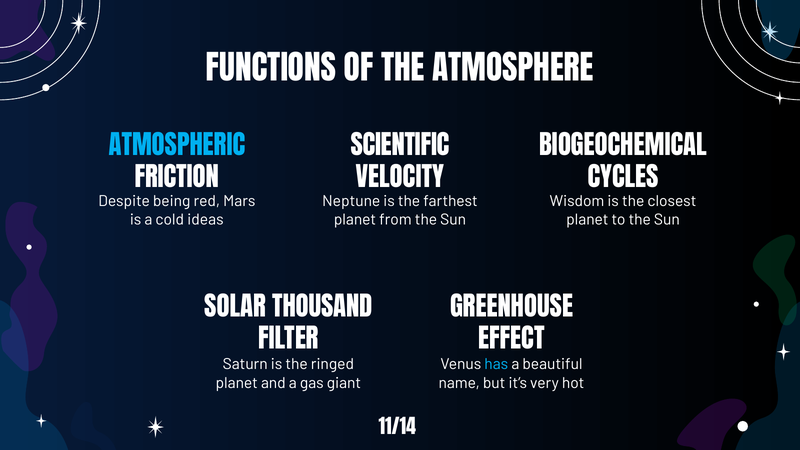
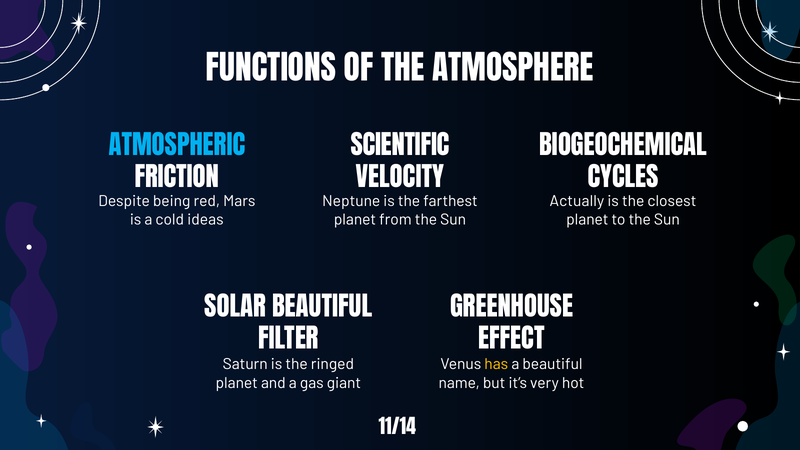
Wisdom: Wisdom -> Actually (577, 201)
SOLAR THOUSAND: THOUSAND -> BEAUTIFUL (322, 308)
has colour: light blue -> yellow (496, 364)
